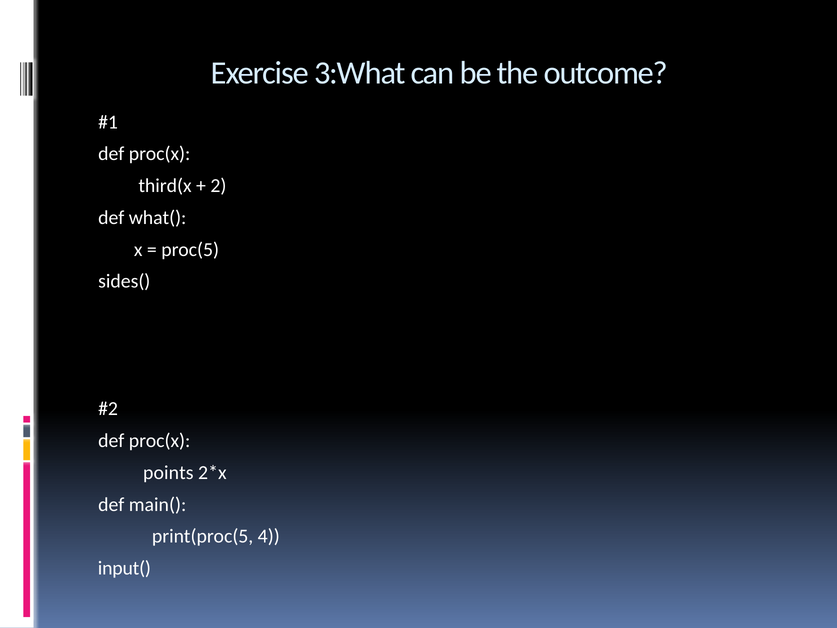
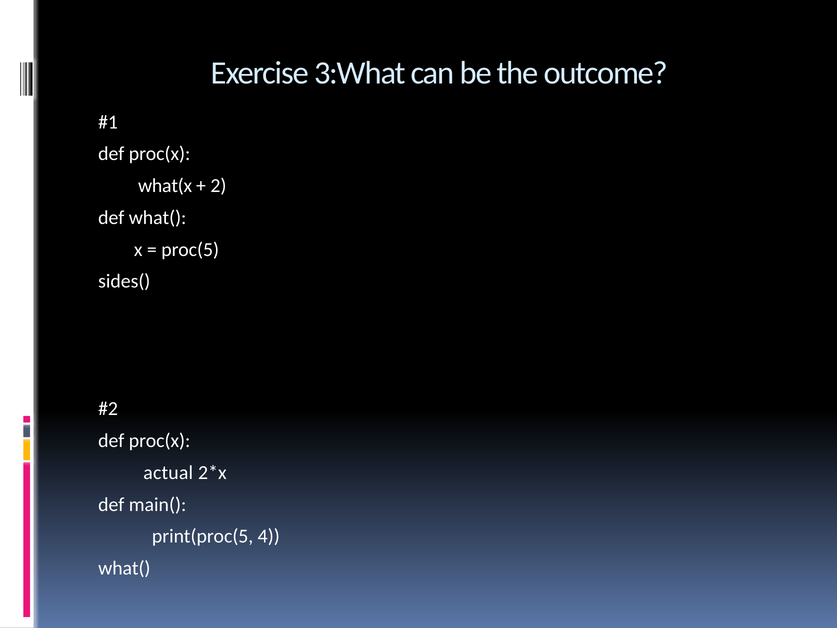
third(x: third(x -> what(x (165, 186)
points: points -> actual (168, 473)
input(: input( -> what( (124, 568)
